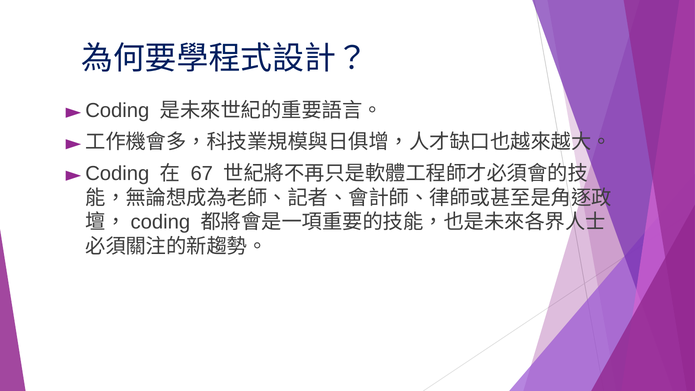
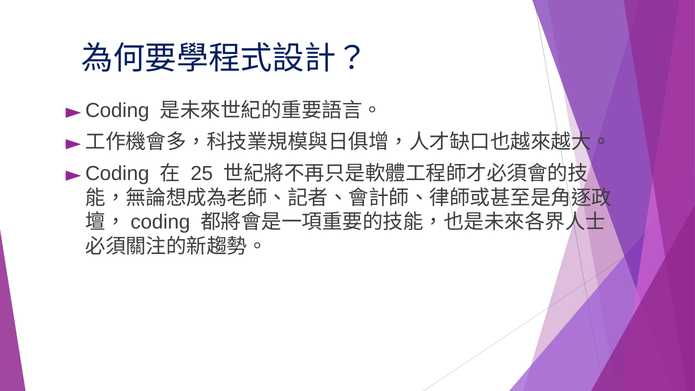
67: 67 -> 25 (202, 174)
